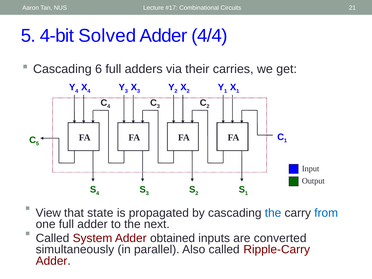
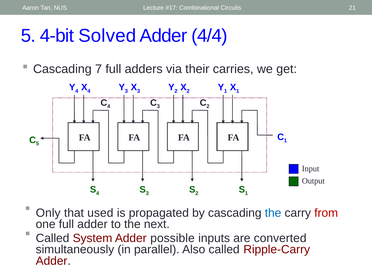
6: 6 -> 7 (99, 69)
View: View -> Only (48, 213)
state: state -> used (100, 213)
from colour: blue -> red (326, 213)
obtained: obtained -> possible (172, 238)
